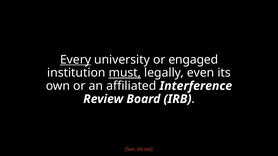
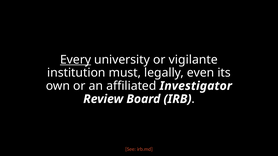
engaged: engaged -> vigilante (193, 60)
must underline: present -> none (125, 73)
Interference: Interference -> Investigator (196, 86)
